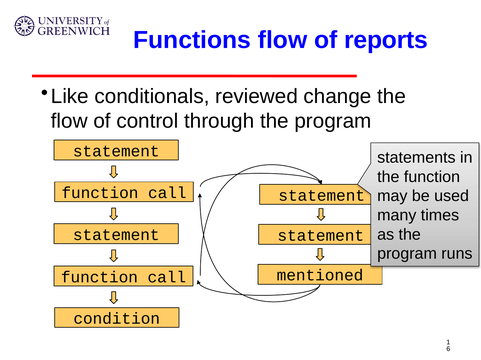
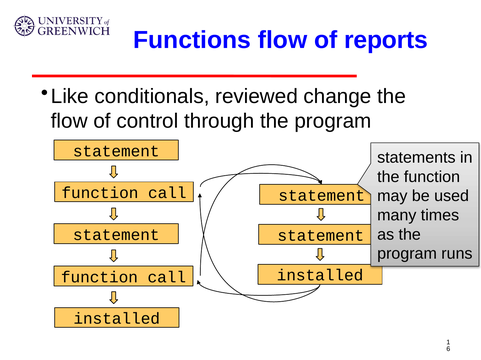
mentioned: mentioned -> installed (320, 276)
condition: condition -> installed (117, 319)
